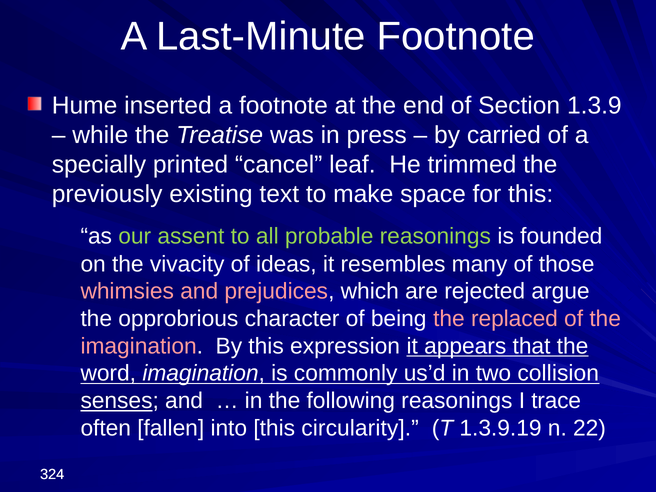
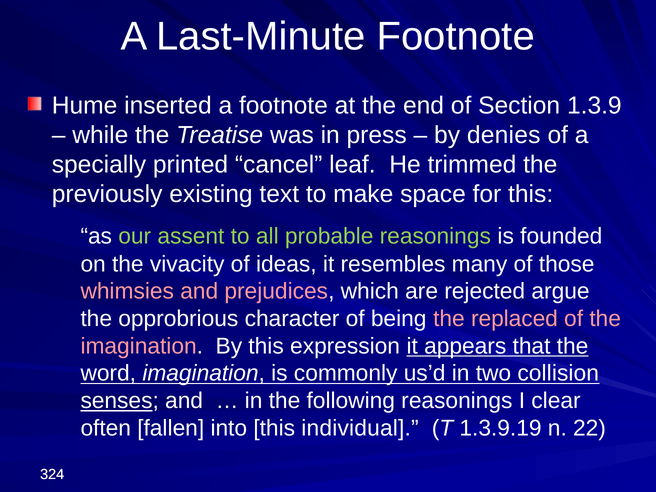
carried: carried -> denies (504, 135)
trace: trace -> clear (556, 401)
circularity: circularity -> individual (360, 428)
